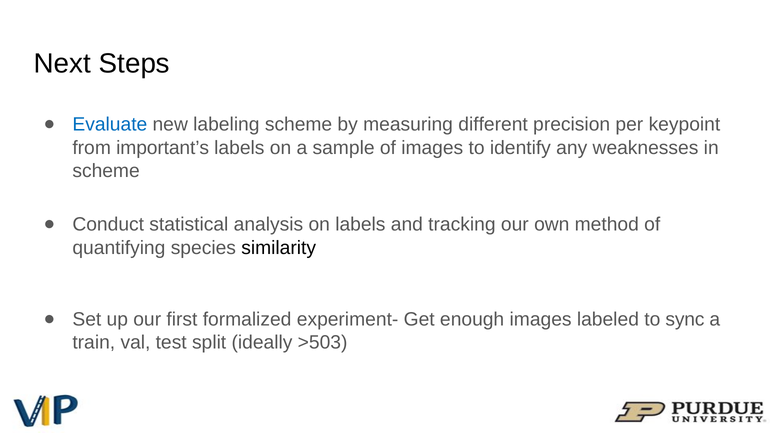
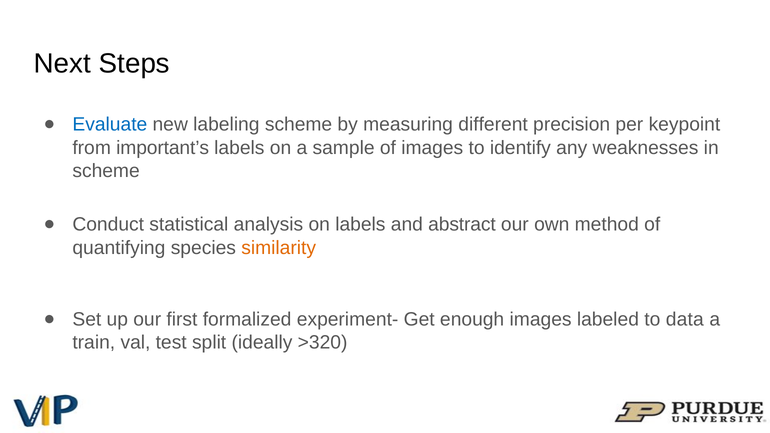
tracking: tracking -> abstract (462, 225)
similarity colour: black -> orange (279, 248)
sync: sync -> data (685, 320)
>503: >503 -> >320 (323, 343)
